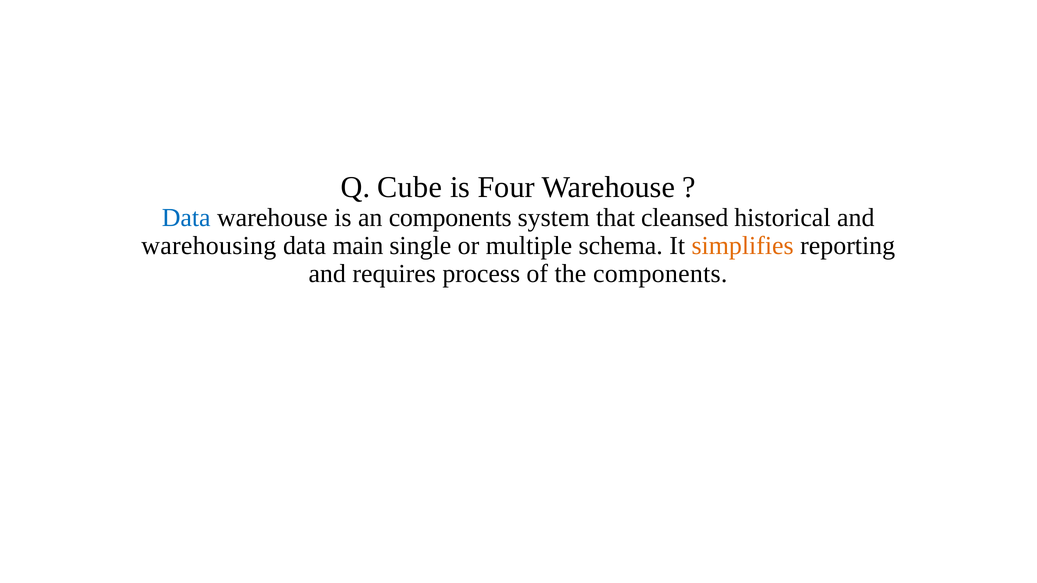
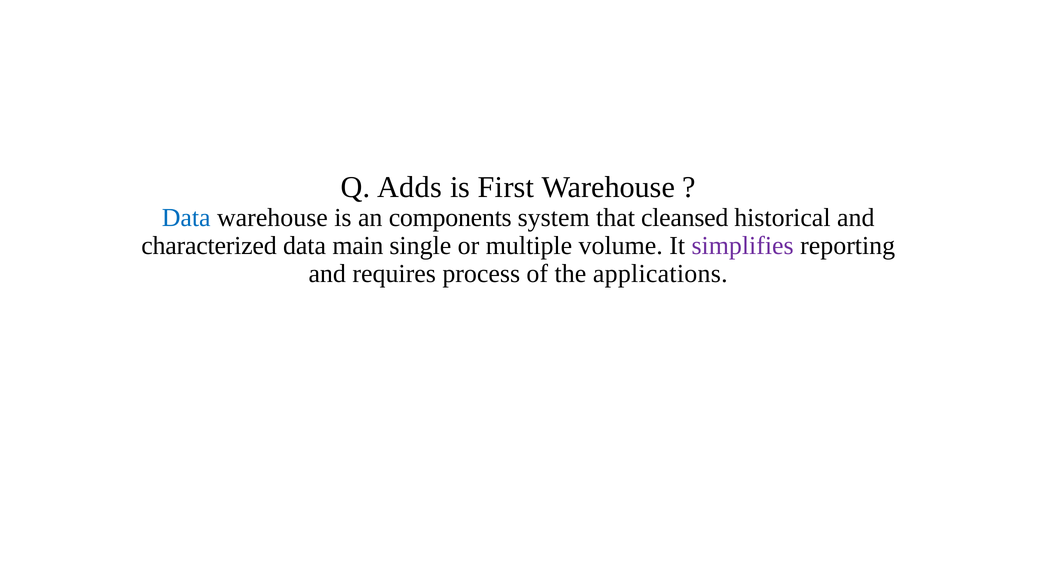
Cube: Cube -> Adds (410, 187)
Four: Four -> First (506, 187)
warehousing: warehousing -> characterized (209, 246)
schema: schema -> volume (621, 246)
simplifies colour: orange -> purple (743, 246)
the components: components -> applications (660, 274)
